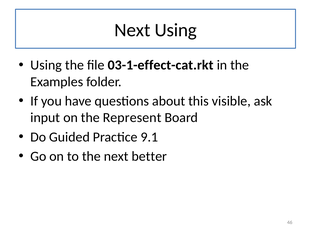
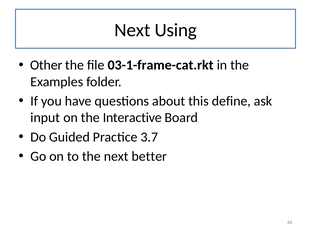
Using: Using -> Other (46, 65)
03-1-effect-cat.rkt: 03-1-effect-cat.rkt -> 03-1-frame-cat.rkt (161, 65)
visible: visible -> define (231, 101)
Represent: Represent -> Interactive (132, 118)
9.1: 9.1 -> 3.7 (149, 137)
